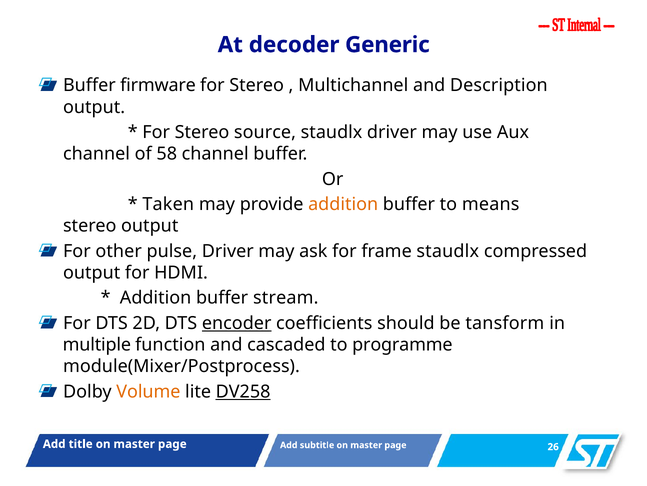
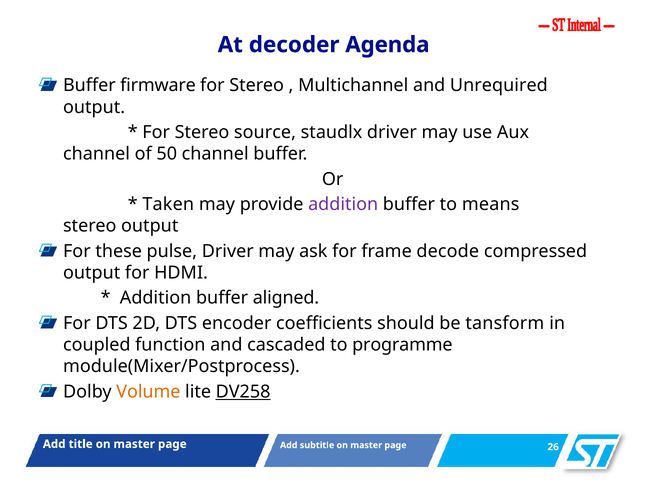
Generic: Generic -> Agenda (387, 45)
Description: Description -> Unrequired (499, 85)
58: 58 -> 50 (167, 154)
addition colour: orange -> purple (343, 204)
other: other -> these (119, 251)
frame staudlx: staudlx -> decode (448, 251)
stream: stream -> aligned (286, 298)
encoder underline: present -> none (237, 323)
multiple: multiple -> coupled (97, 344)
